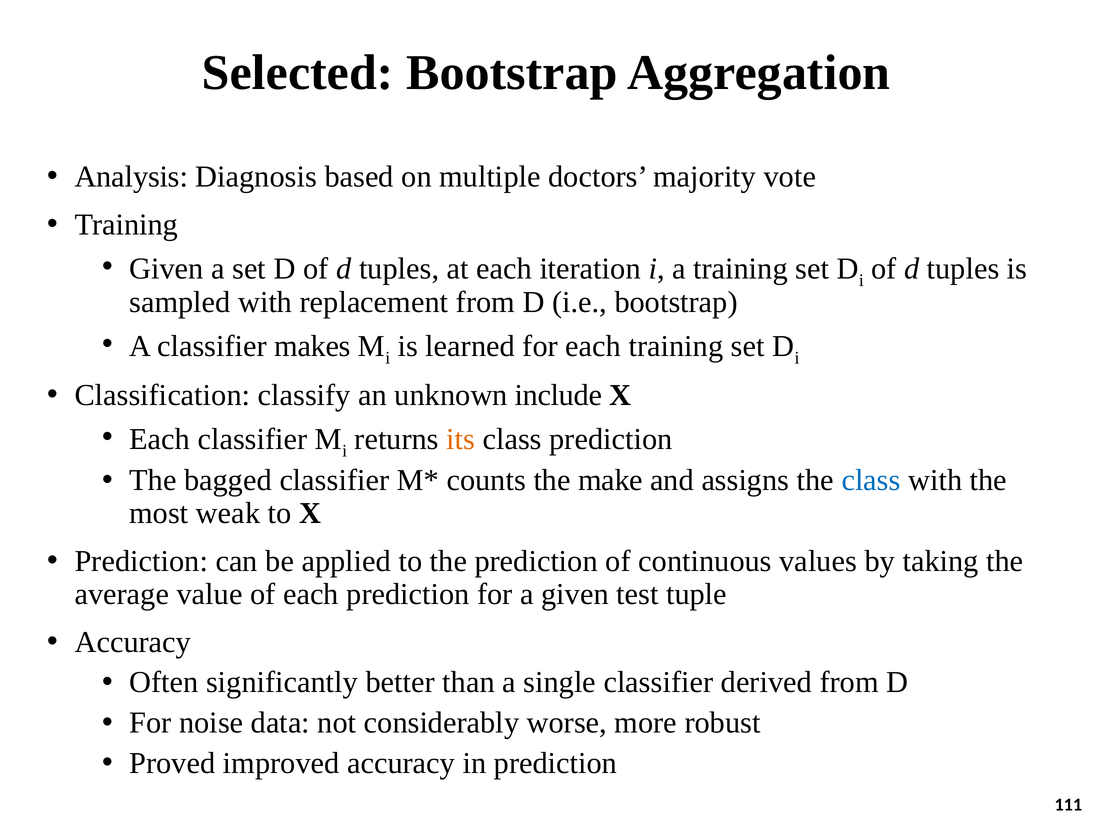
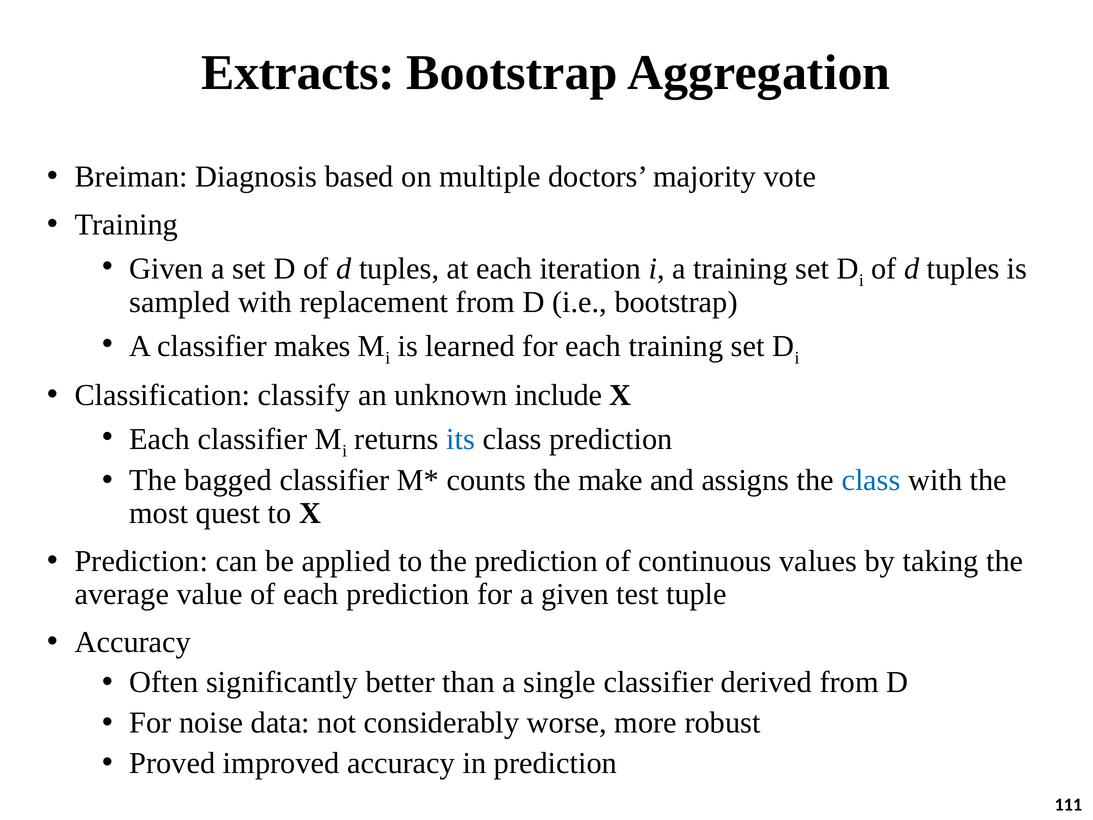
Selected: Selected -> Extracts (298, 73)
Analysis: Analysis -> Breiman (131, 177)
its colour: orange -> blue (461, 439)
weak: weak -> quest (228, 513)
